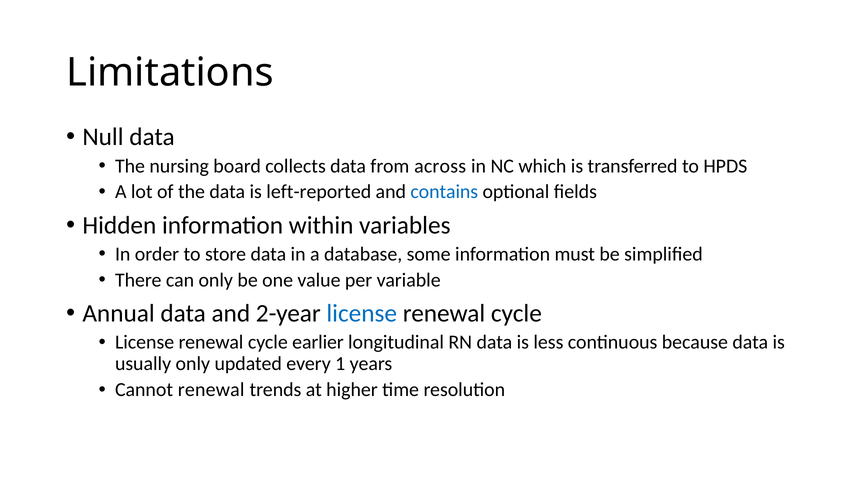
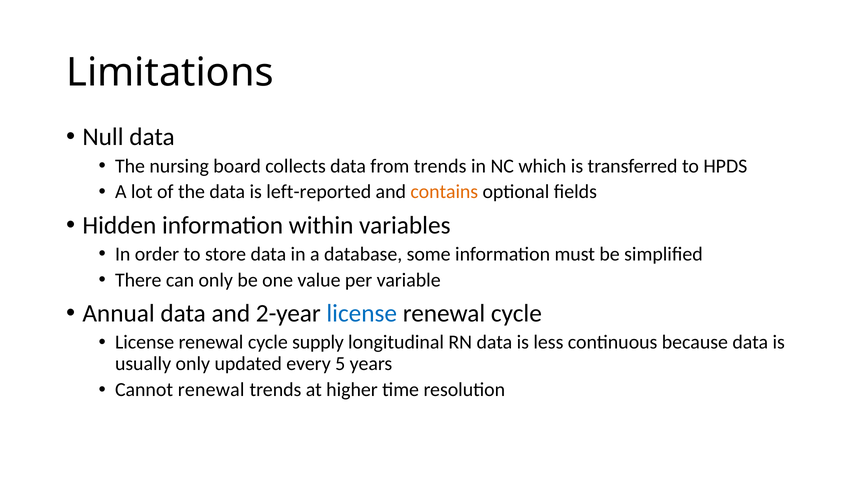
from across: across -> trends (440, 166)
contains colour: blue -> orange (444, 192)
earlier: earlier -> supply (318, 343)
1: 1 -> 5 (340, 364)
